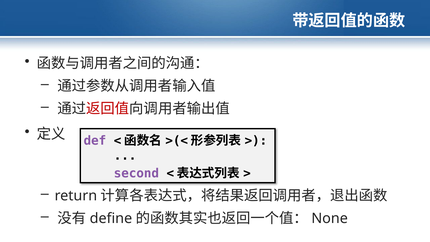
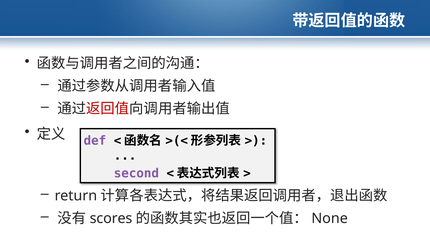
define: define -> scores (111, 218)
